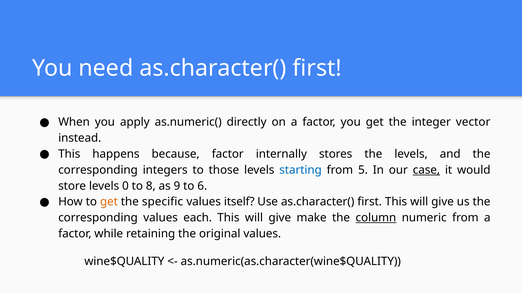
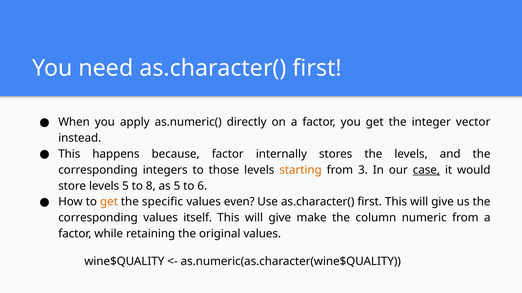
starting colour: blue -> orange (301, 170)
5: 5 -> 3 (363, 170)
levels 0: 0 -> 5 (125, 186)
as 9: 9 -> 5 (177, 186)
itself: itself -> even (239, 202)
each: each -> itself (198, 218)
column underline: present -> none (376, 218)
